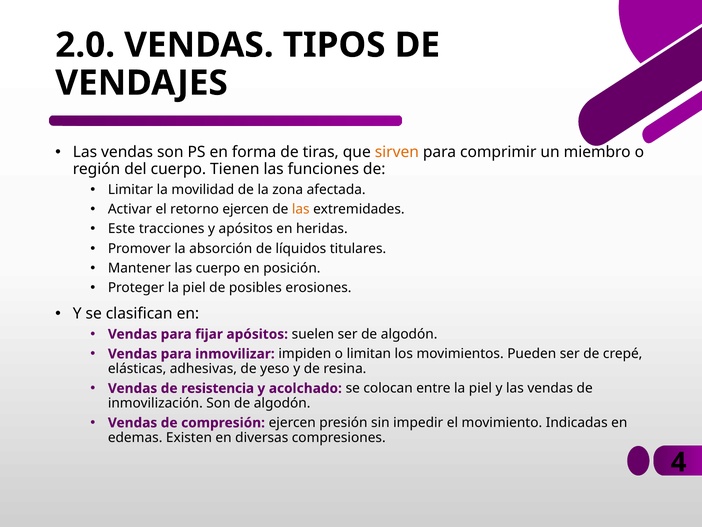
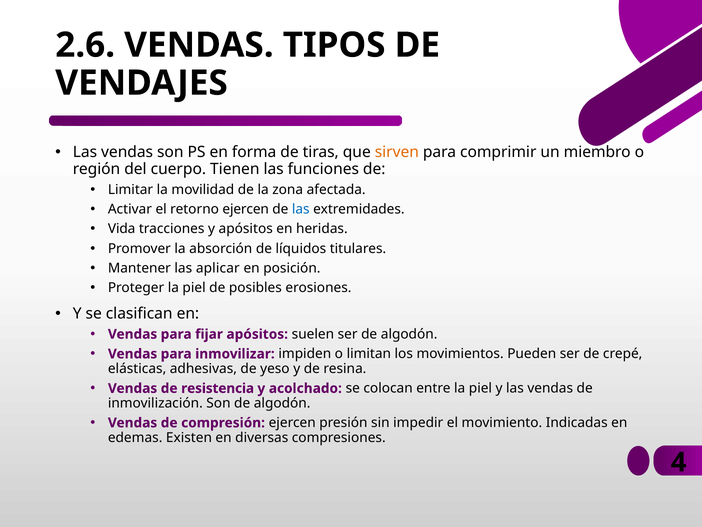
2.0: 2.0 -> 2.6 (85, 45)
las colour: orange -> blue (301, 209)
Este: Este -> Vida (122, 229)
las cuerpo: cuerpo -> aplicar (218, 268)
